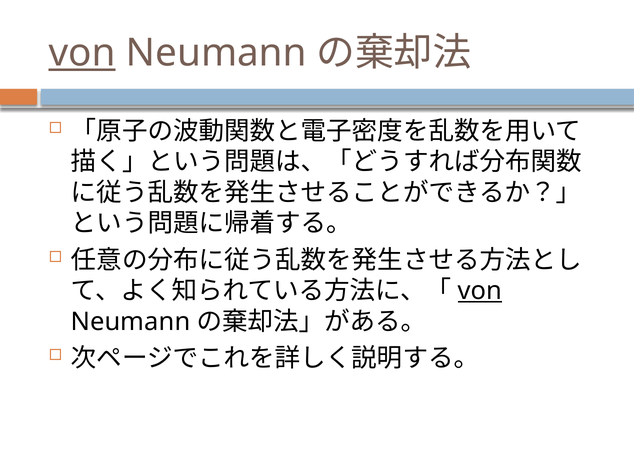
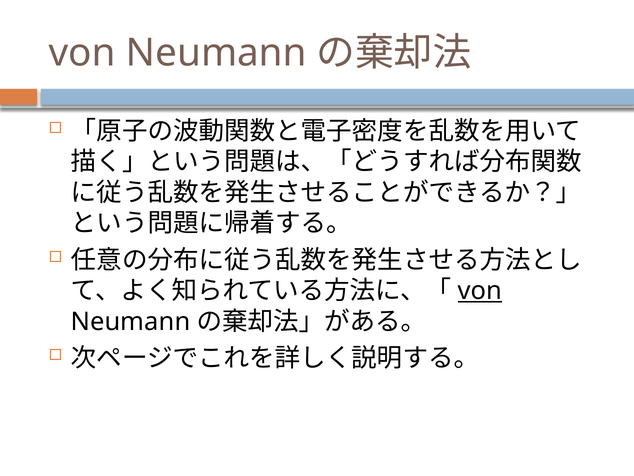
von underline: present -> none (82, 53)
